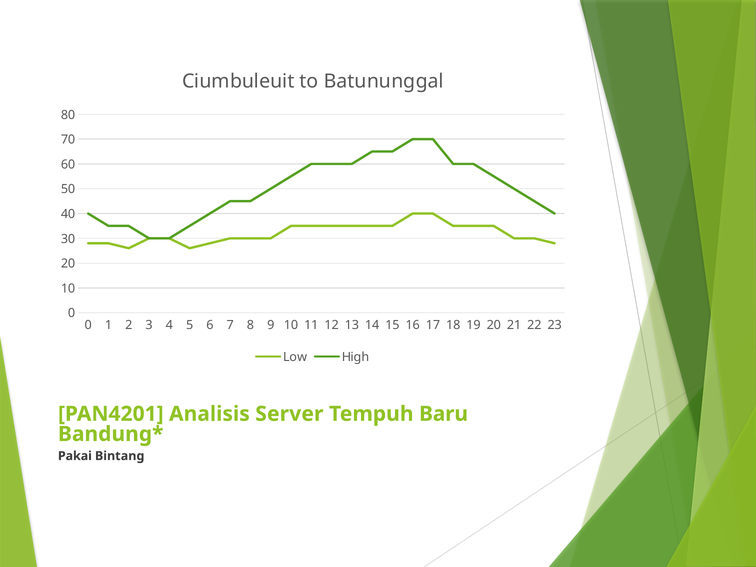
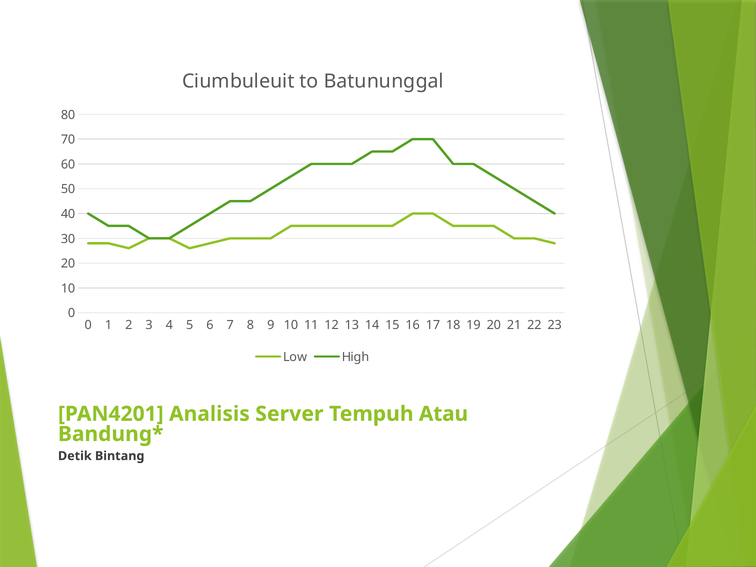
Baru: Baru -> Atau (443, 414)
Pakai: Pakai -> Detik (75, 456)
